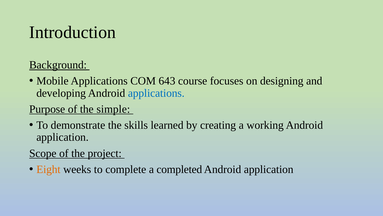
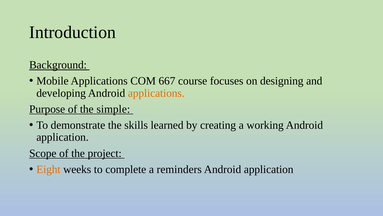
643: 643 -> 667 (167, 81)
applications colour: blue -> orange (156, 93)
completed: completed -> reminders (179, 169)
